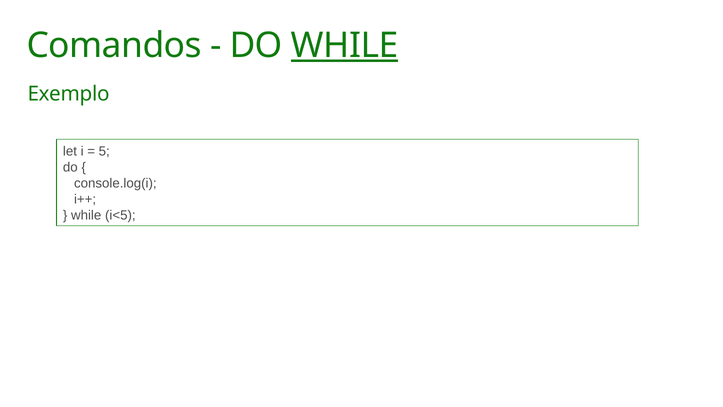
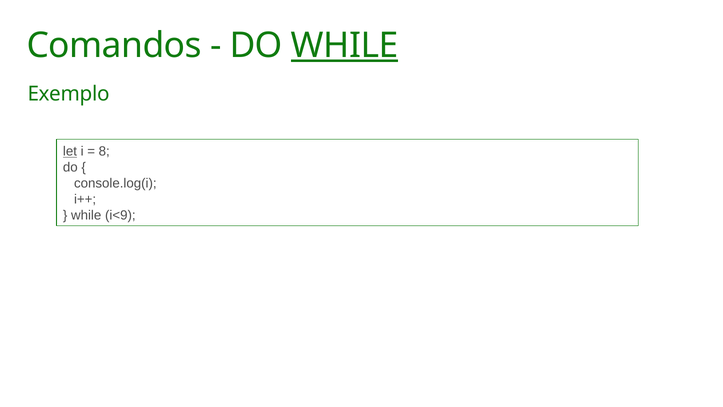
let underline: none -> present (70, 151)
5: 5 -> 8 (104, 151)
i<5: i<5 -> i<9 (120, 215)
